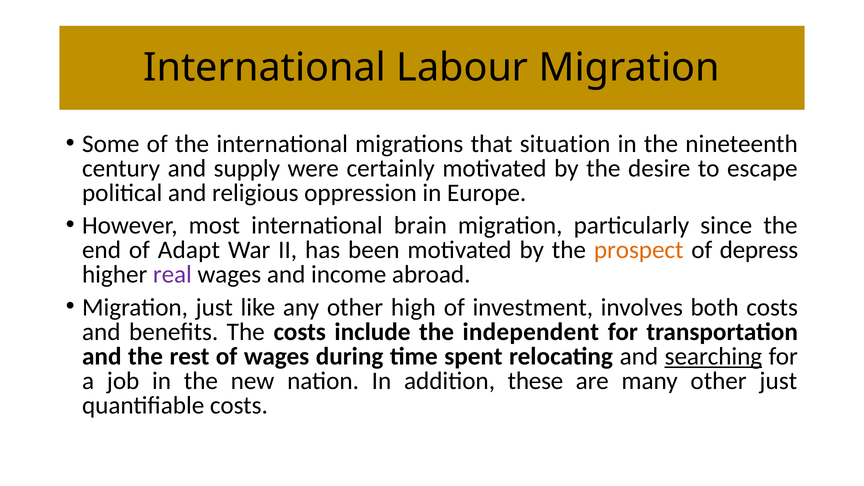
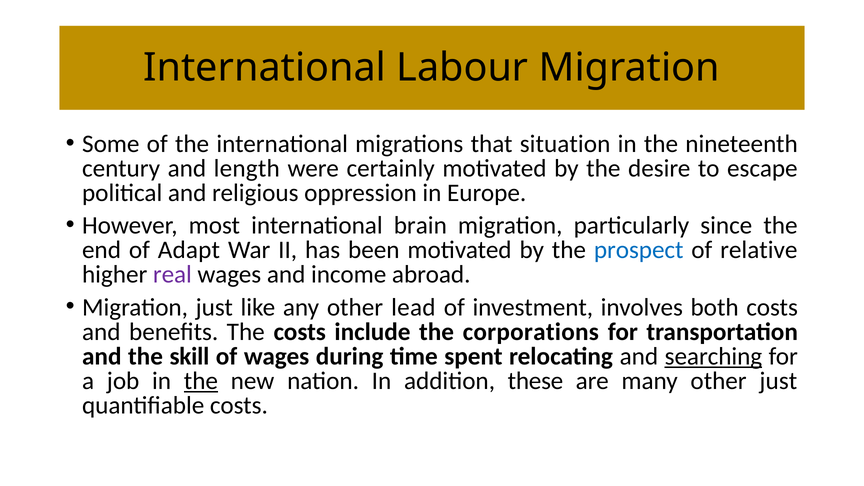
supply: supply -> length (247, 168)
prospect colour: orange -> blue (639, 250)
depress: depress -> relative (759, 250)
high: high -> lead (413, 307)
independent: independent -> corporations (531, 332)
rest: rest -> skill (189, 356)
the underline: none -> present (201, 381)
